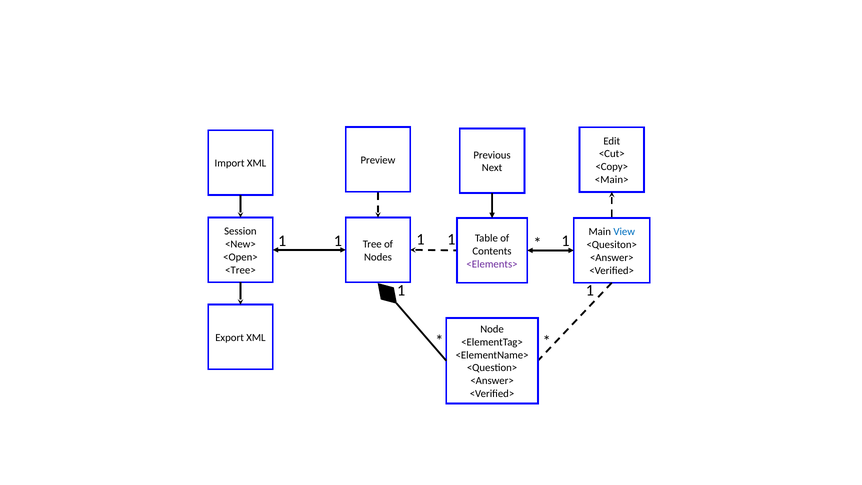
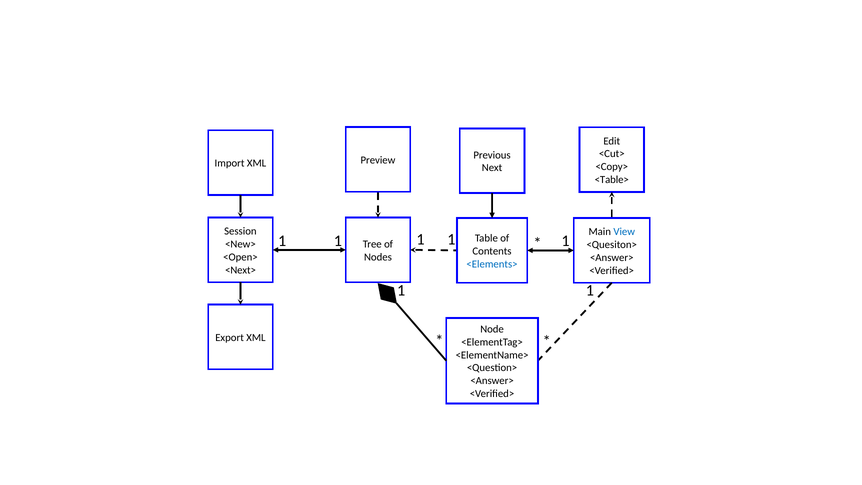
<Main>: <Main> -> <Table> (612, 180)
<Elements> colour: purple -> blue (492, 264)
<Tree>: <Tree> -> <Next> (241, 270)
